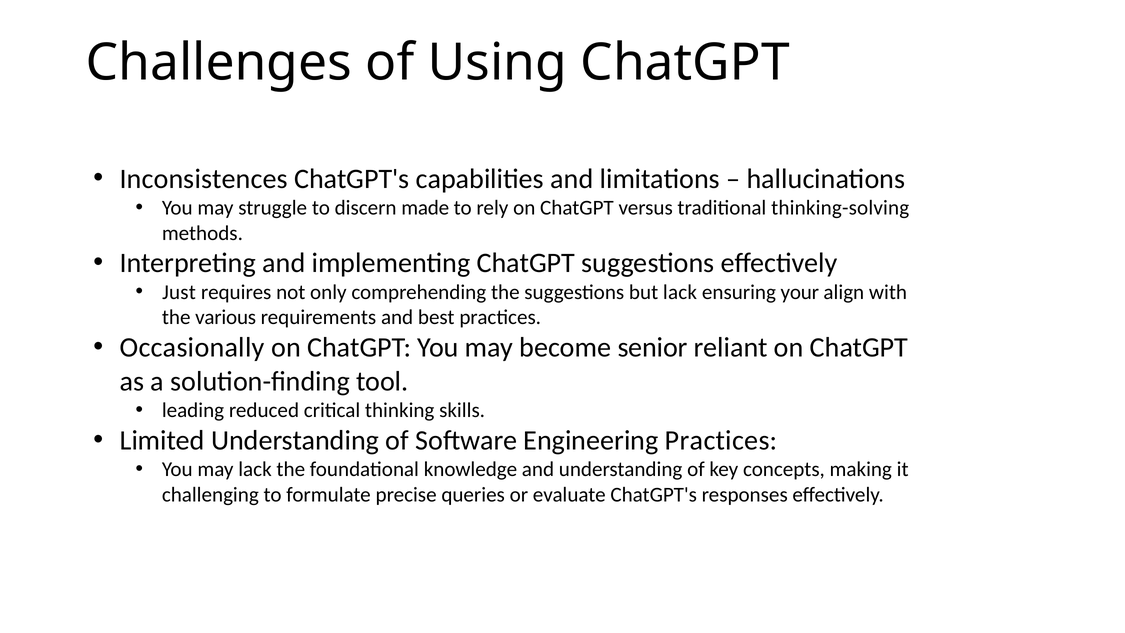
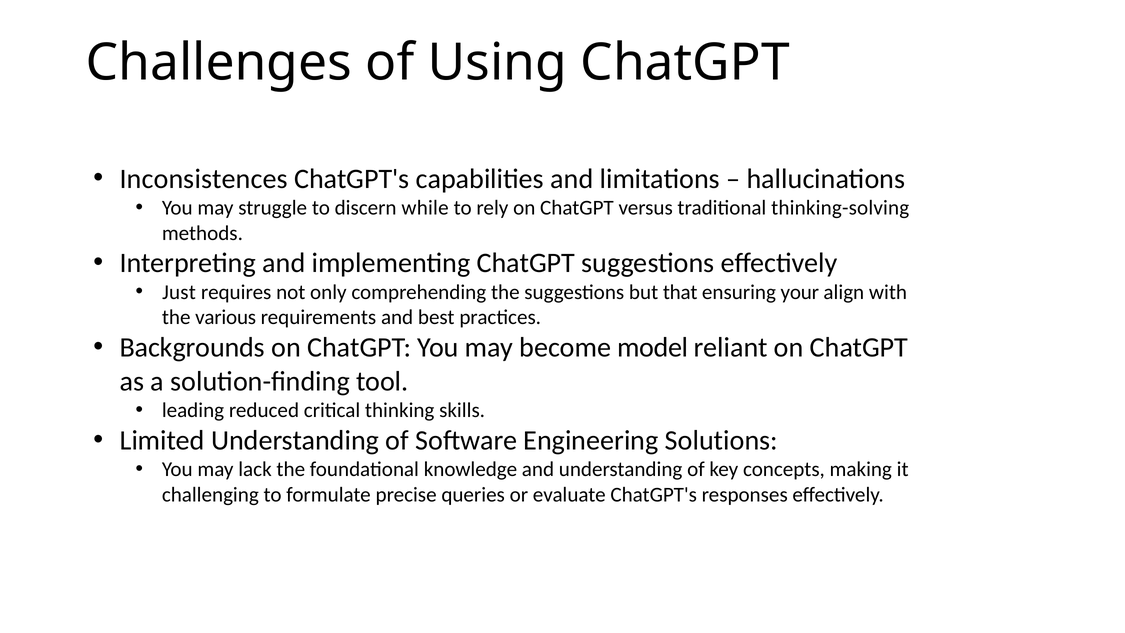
made: made -> while (425, 208)
but lack: lack -> that (680, 292)
Occasionally: Occasionally -> Backgrounds (192, 347)
senior: senior -> model (653, 347)
Engineering Practices: Practices -> Solutions (721, 440)
